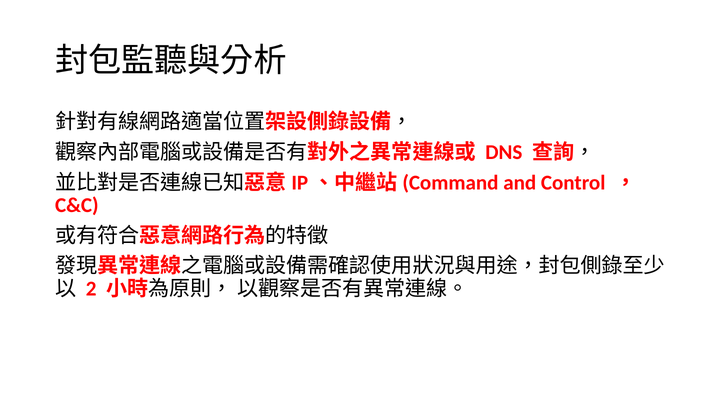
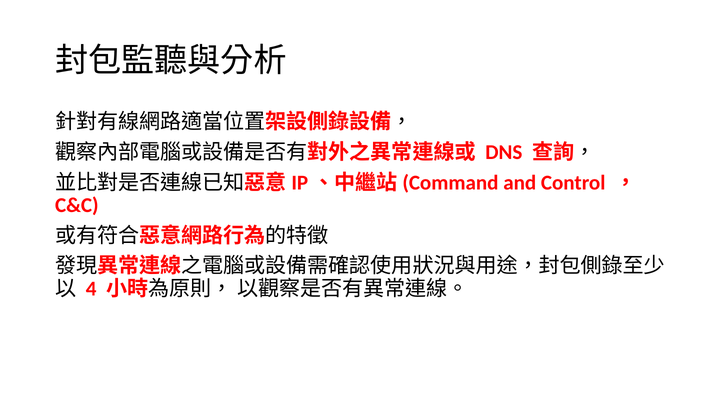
2: 2 -> 4 (91, 289)
